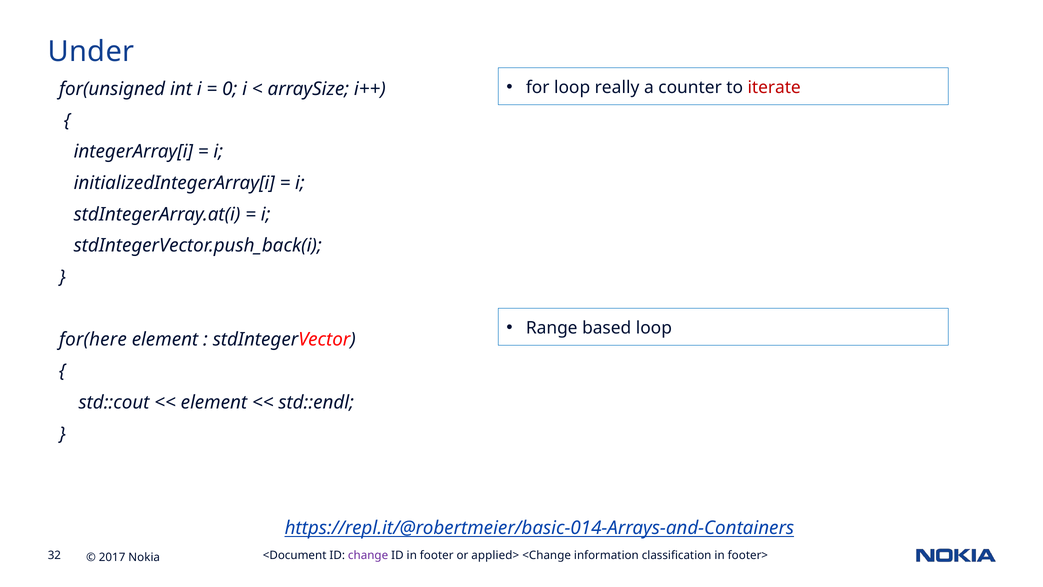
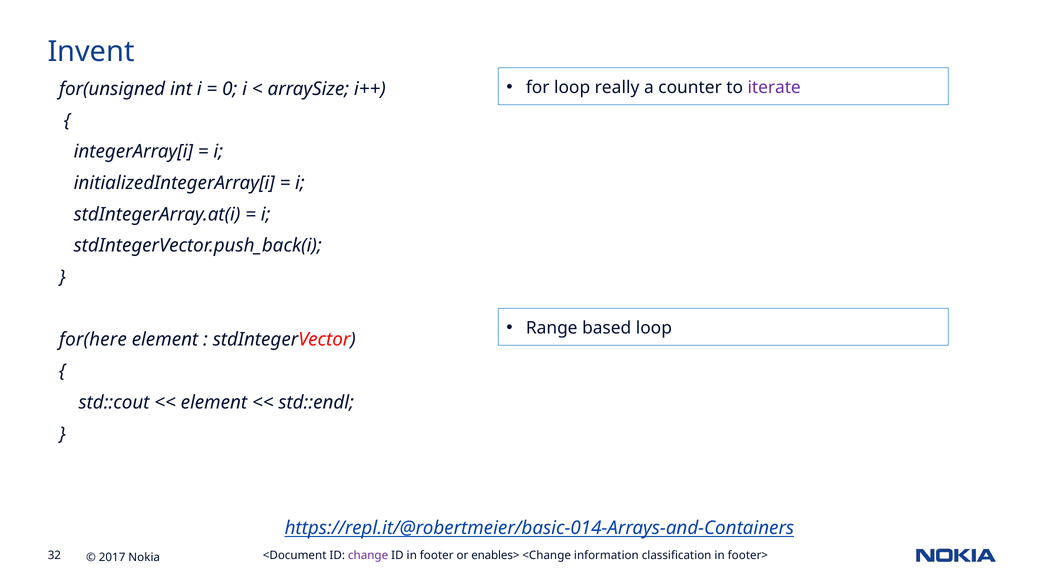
Under: Under -> Invent (91, 51)
iterate colour: red -> purple (774, 87)
applied>: applied> -> enables> (495, 555)
